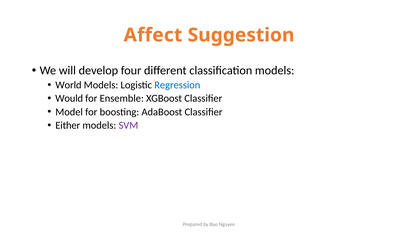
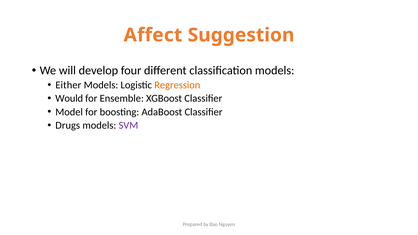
World: World -> Either (68, 85)
Regression colour: blue -> orange (177, 85)
Either: Either -> Drugs (68, 125)
